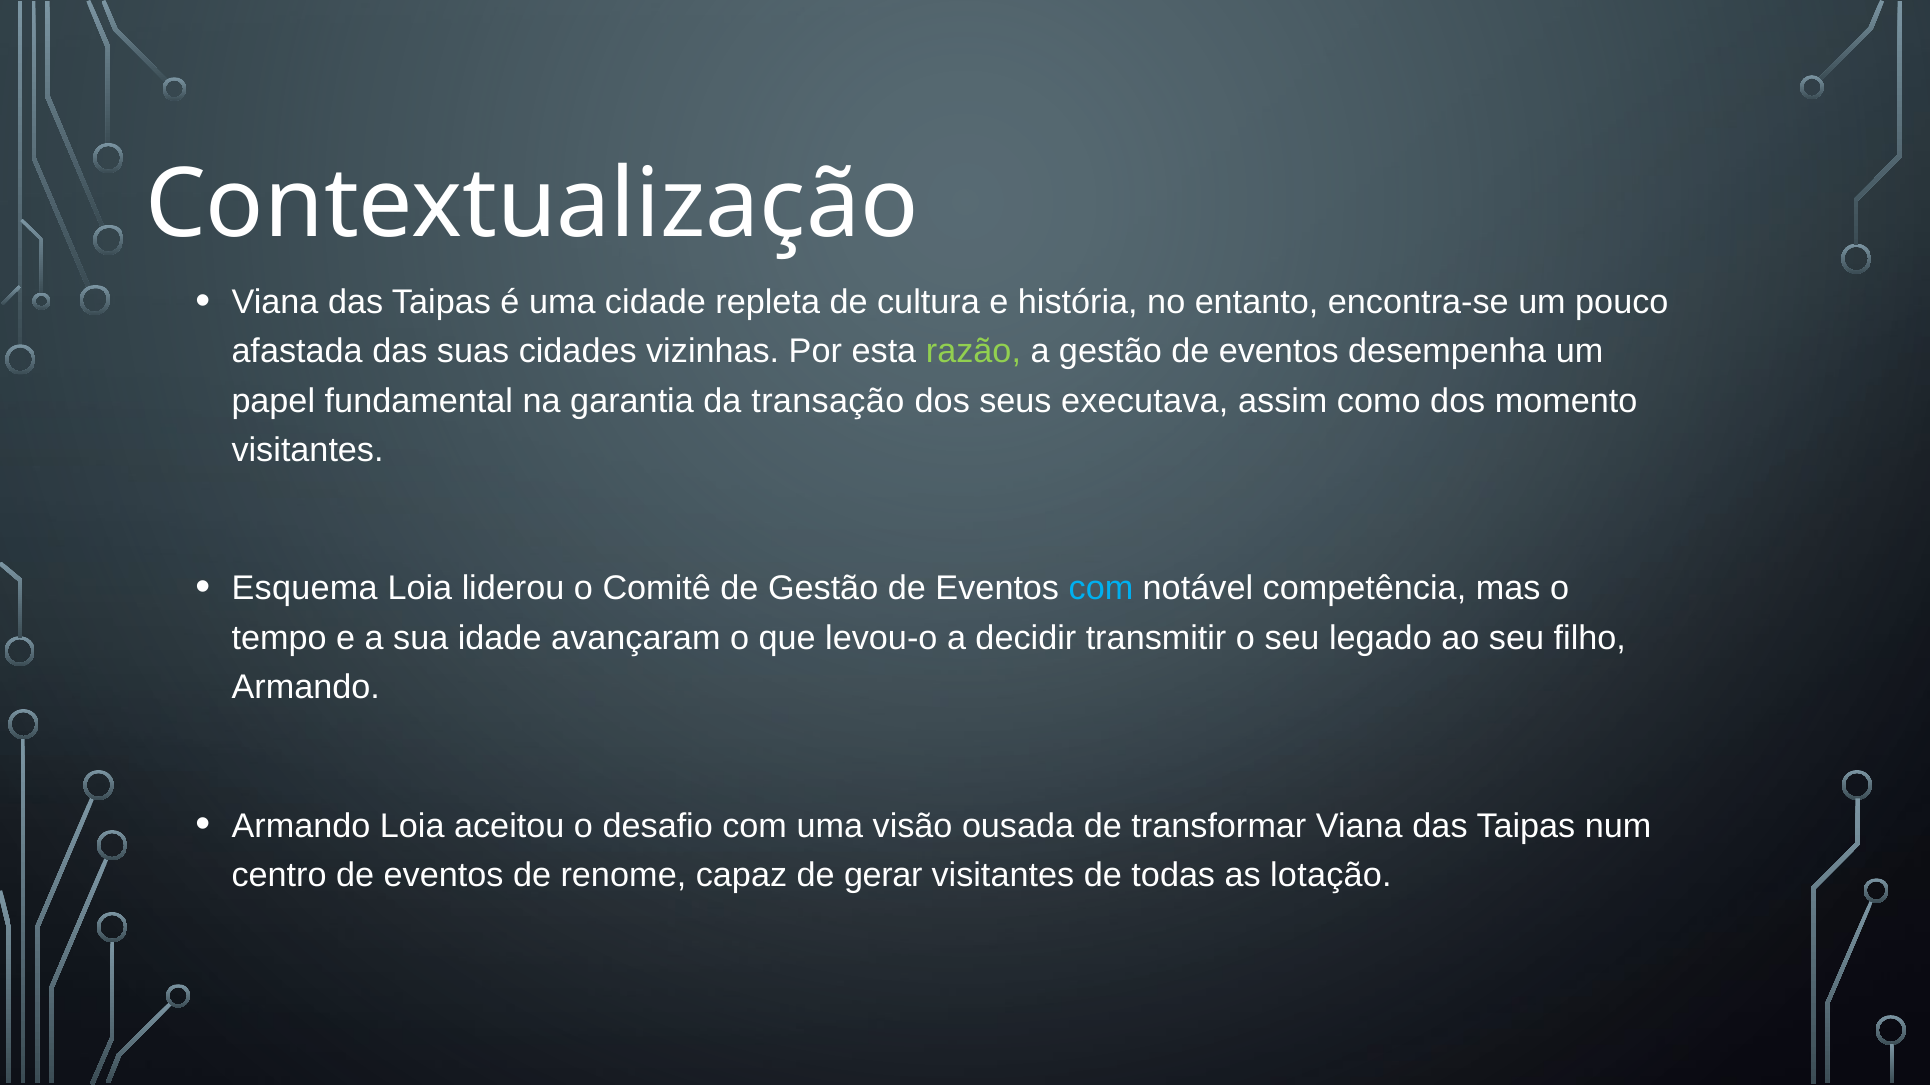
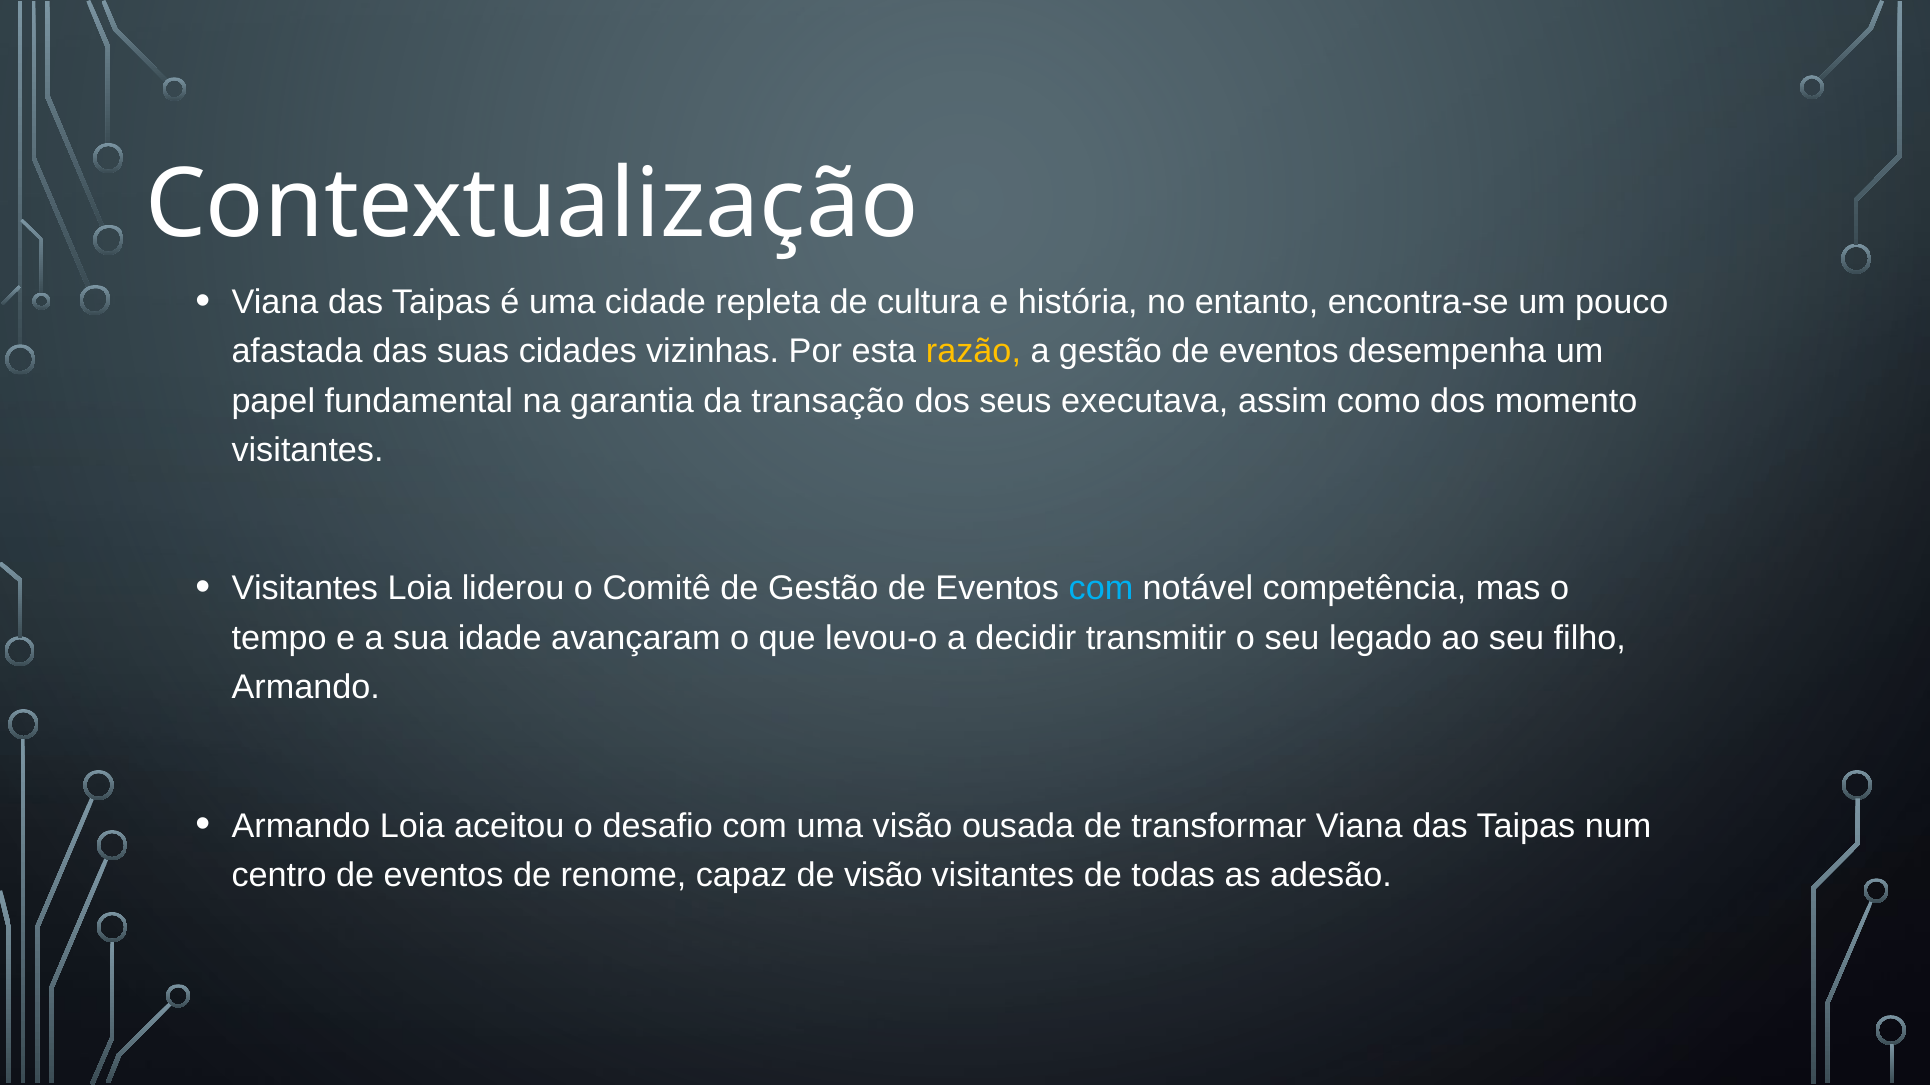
razão colour: light green -> yellow (973, 352)
Esquema: Esquema -> Visitantes (305, 589)
de gerar: gerar -> visão (883, 875)
lotação: lotação -> adesão (1331, 875)
